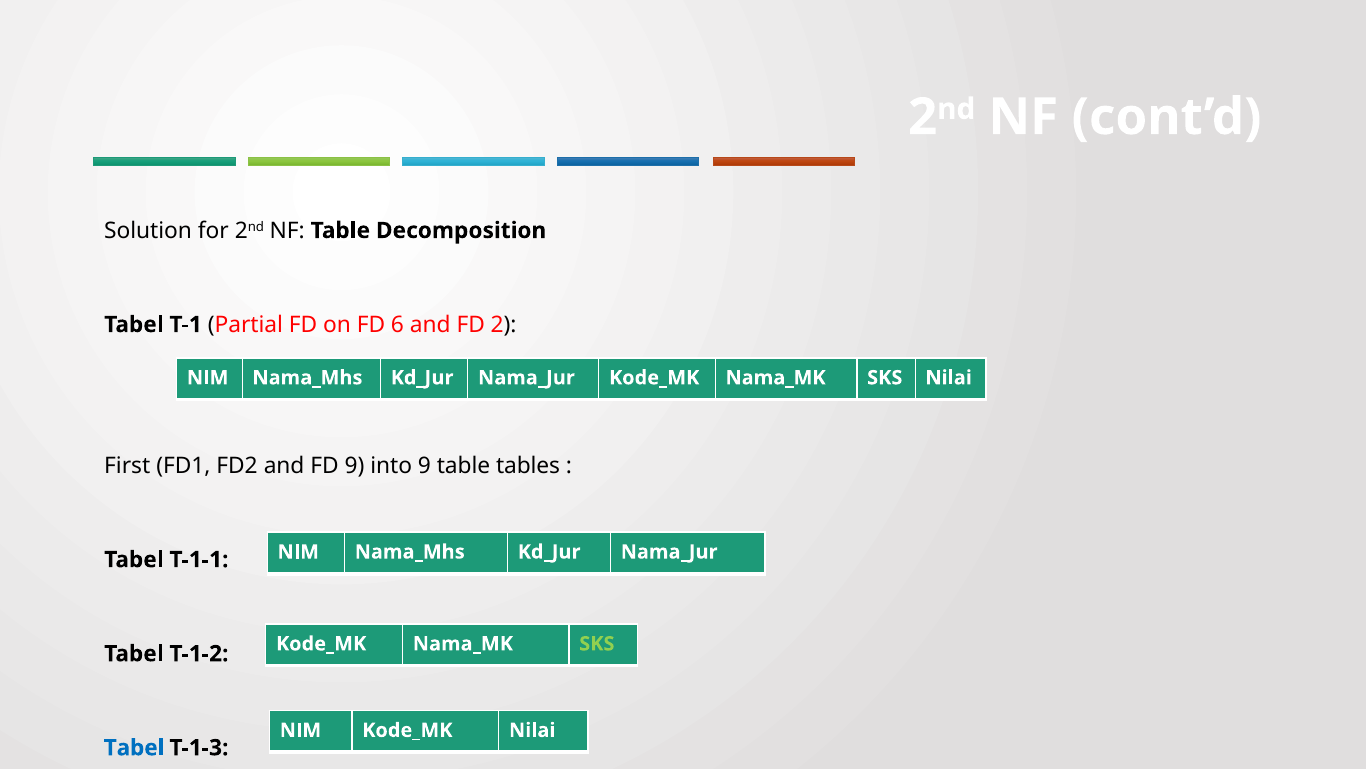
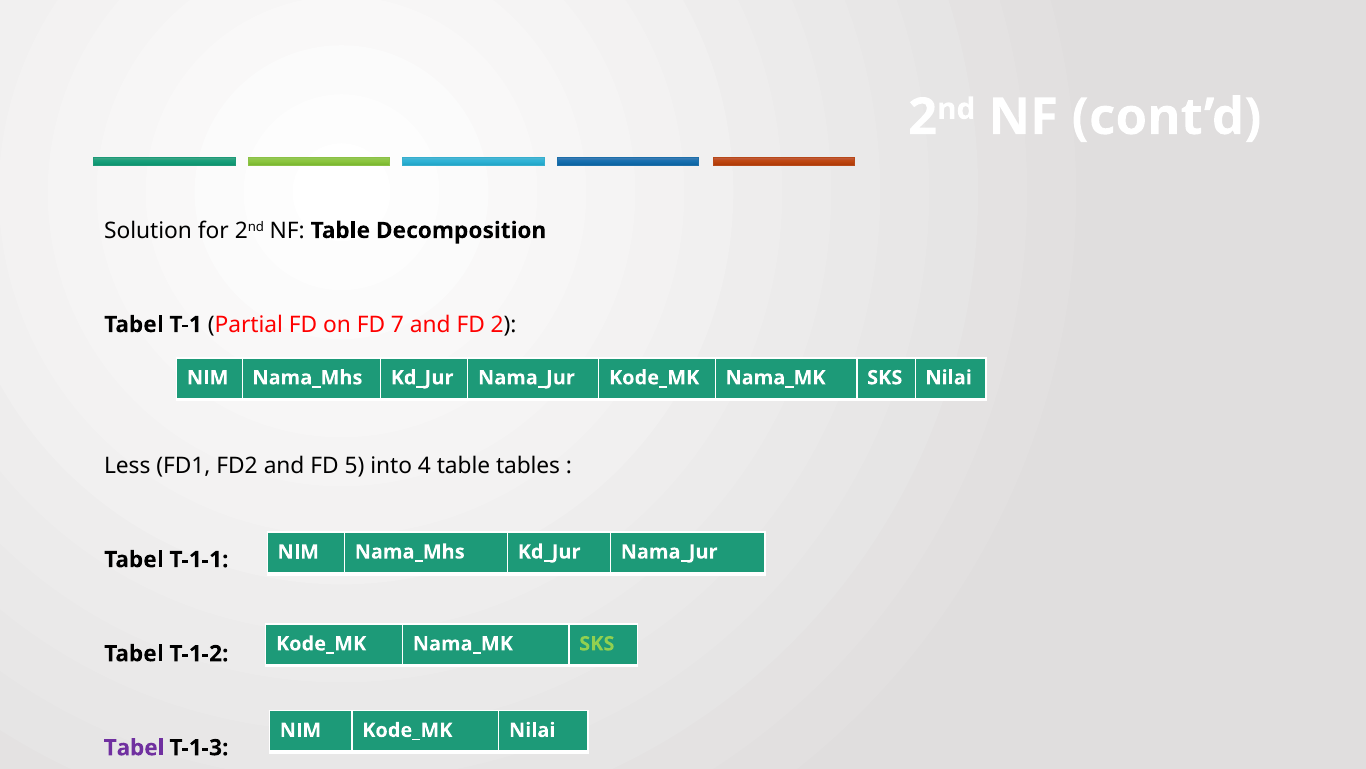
6: 6 -> 7 (397, 324)
First: First -> Less (127, 465)
FD 9: 9 -> 5 (354, 465)
into 9: 9 -> 4 (424, 465)
Tabel colour: blue -> purple (134, 747)
